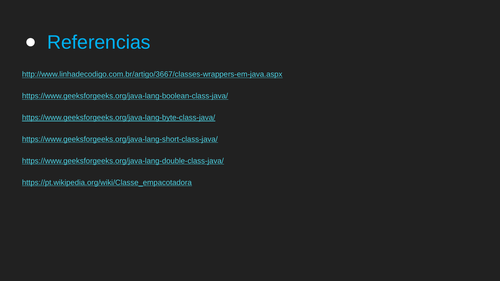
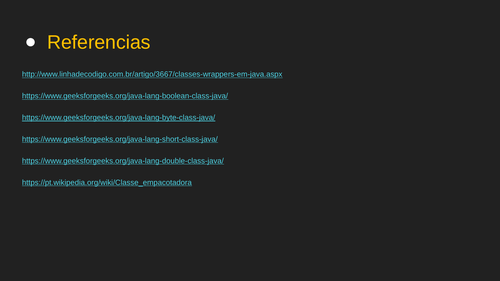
Referencias colour: light blue -> yellow (99, 42)
